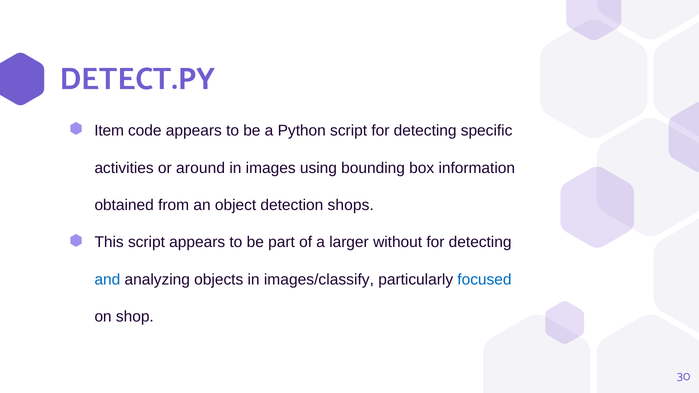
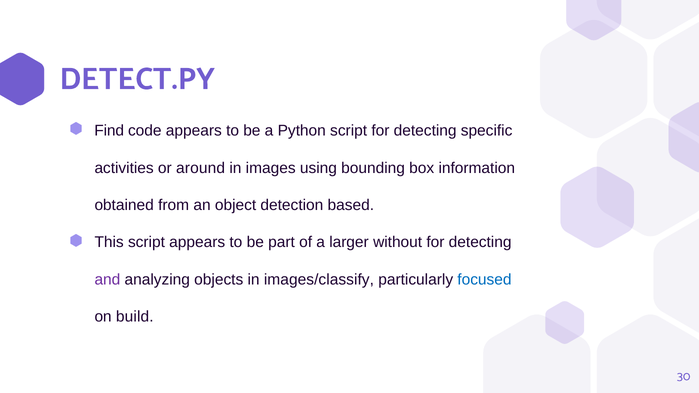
Item: Item -> Find (109, 131)
shops: shops -> based (351, 205)
and colour: blue -> purple (107, 280)
shop: shop -> build (135, 317)
